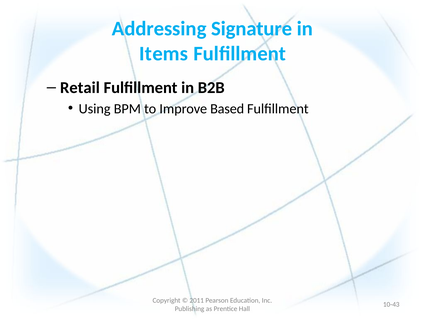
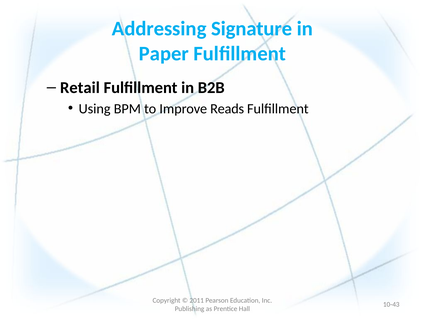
Items: Items -> Paper (164, 54)
Based: Based -> Reads (227, 109)
